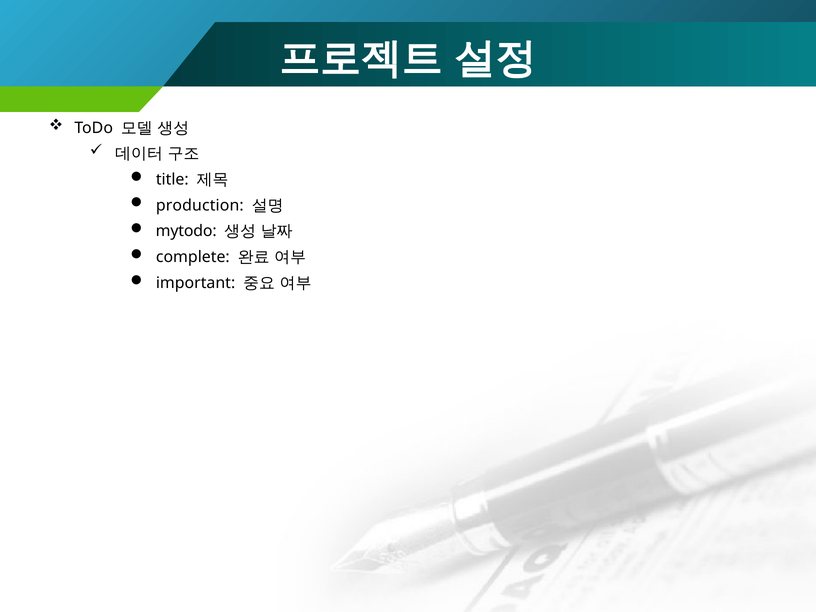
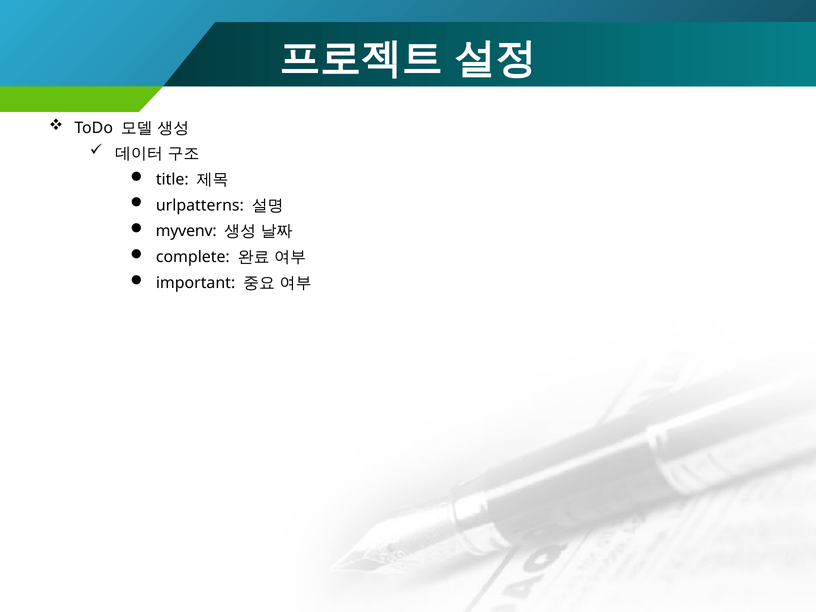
production: production -> urlpatterns (200, 205)
mytodo: mytodo -> myvenv (186, 231)
